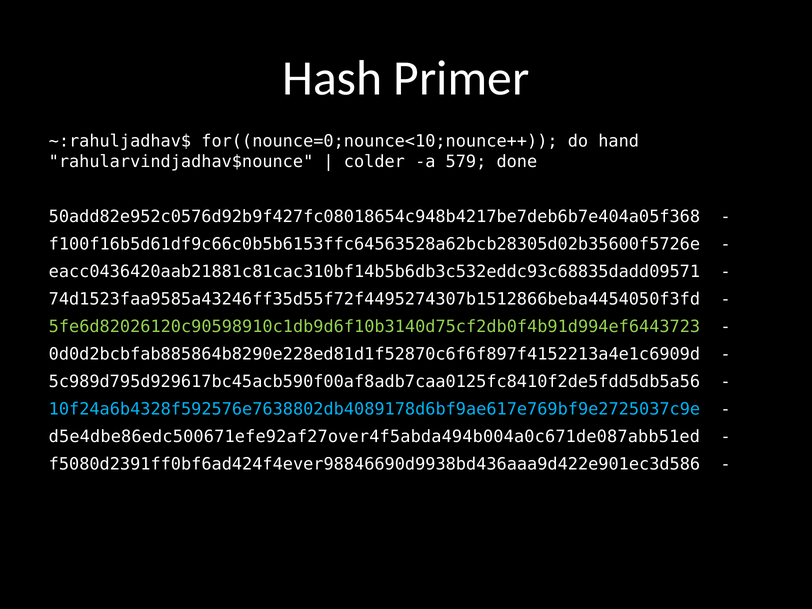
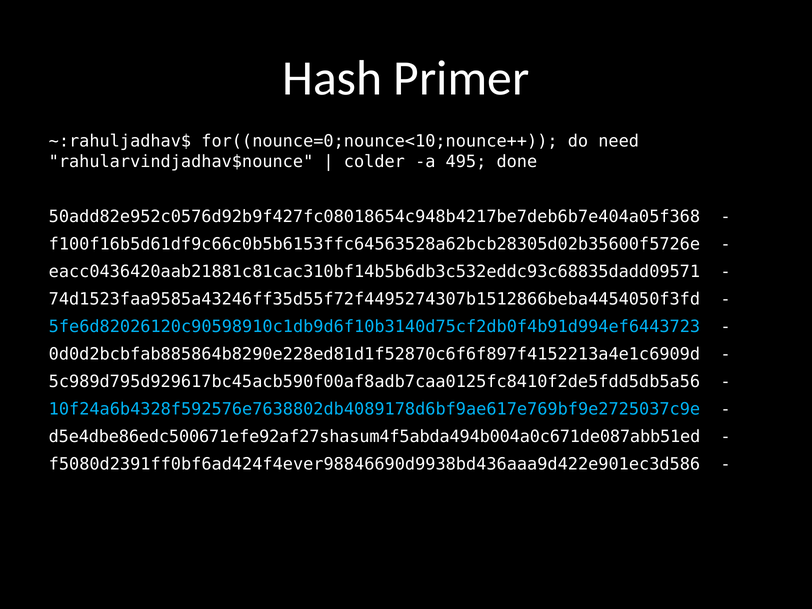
hand: hand -> need (619, 141)
579: 579 -> 495 (466, 162)
5fe6d82026120c90598910c1db9d6f10b3140d75cf2db0f4b91d994ef6443723 colour: light green -> light blue (374, 327)
d5e4dbe86edc500671efe92af27over4f5abda494b004a0c671de087abb51ed: d5e4dbe86edc500671efe92af27over4f5abda494b004a0c671de087abb51ed -> d5e4dbe86edc500671efe92af27shasum4f5abda494b004a0c671de087abb51ed (375, 437)
